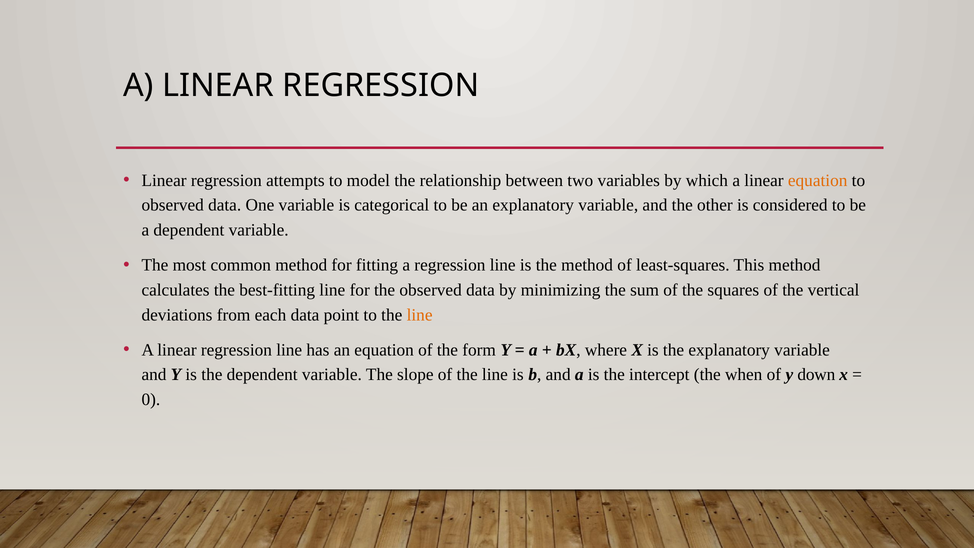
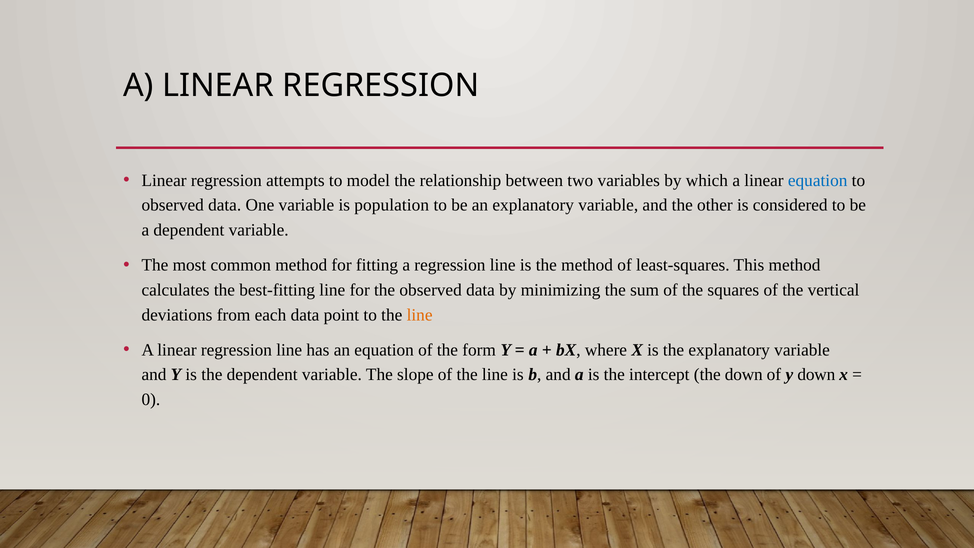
equation colour: orange -> blue (818, 180)
categorical: categorical -> population (392, 205)
the when: when -> down (744, 375)
